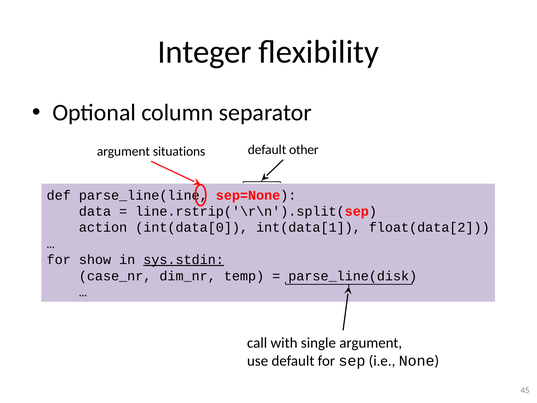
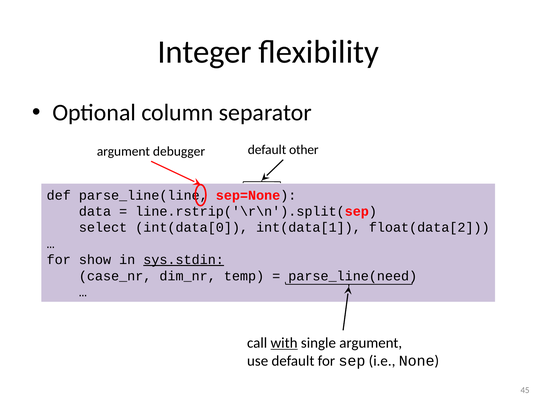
situations: situations -> debugger (179, 151)
action: action -> select (103, 227)
parse_line(disk: parse_line(disk -> parse_line(need (353, 276)
with underline: none -> present (284, 343)
